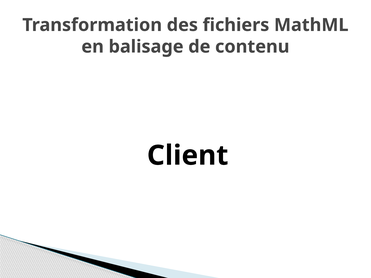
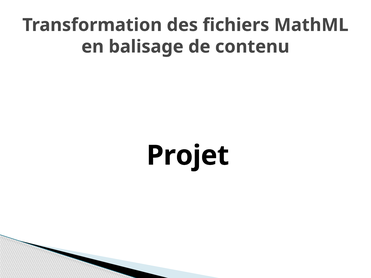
Client: Client -> Projet (188, 156)
